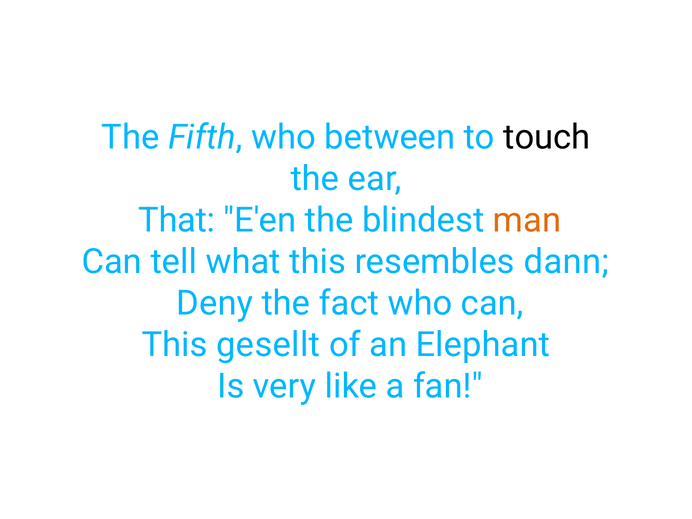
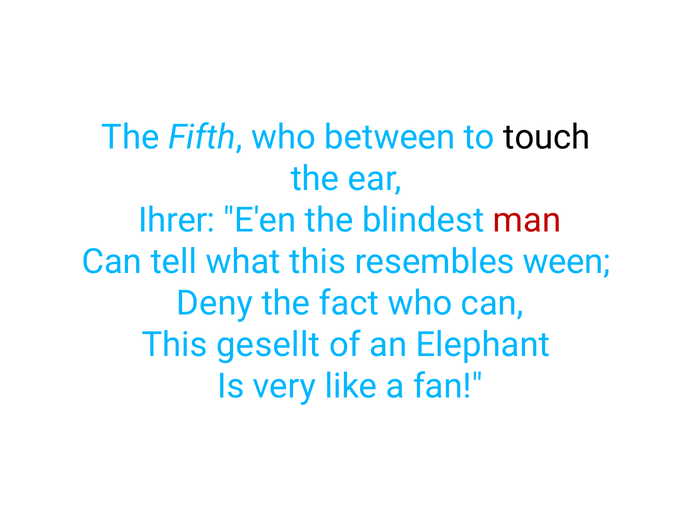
That: That -> Ihrer (177, 220)
man colour: orange -> red (527, 220)
dann: dann -> ween (567, 262)
